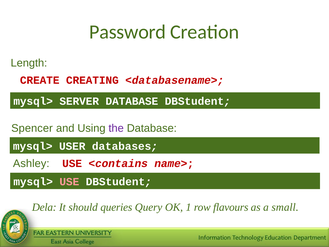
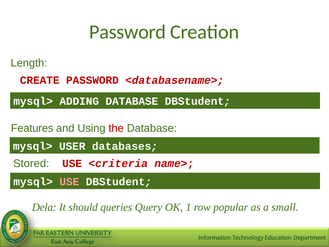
CREATE CREATING: CREATING -> PASSWORD (92, 80)
SERVER: SERVER -> ADDING (79, 101)
Spencer: Spencer -> Features (32, 128)
the colour: purple -> red (116, 128)
Ashley: Ashley -> Stored (31, 163)
<contains: <contains -> <criteria (118, 163)
flavours: flavours -> popular (231, 207)
